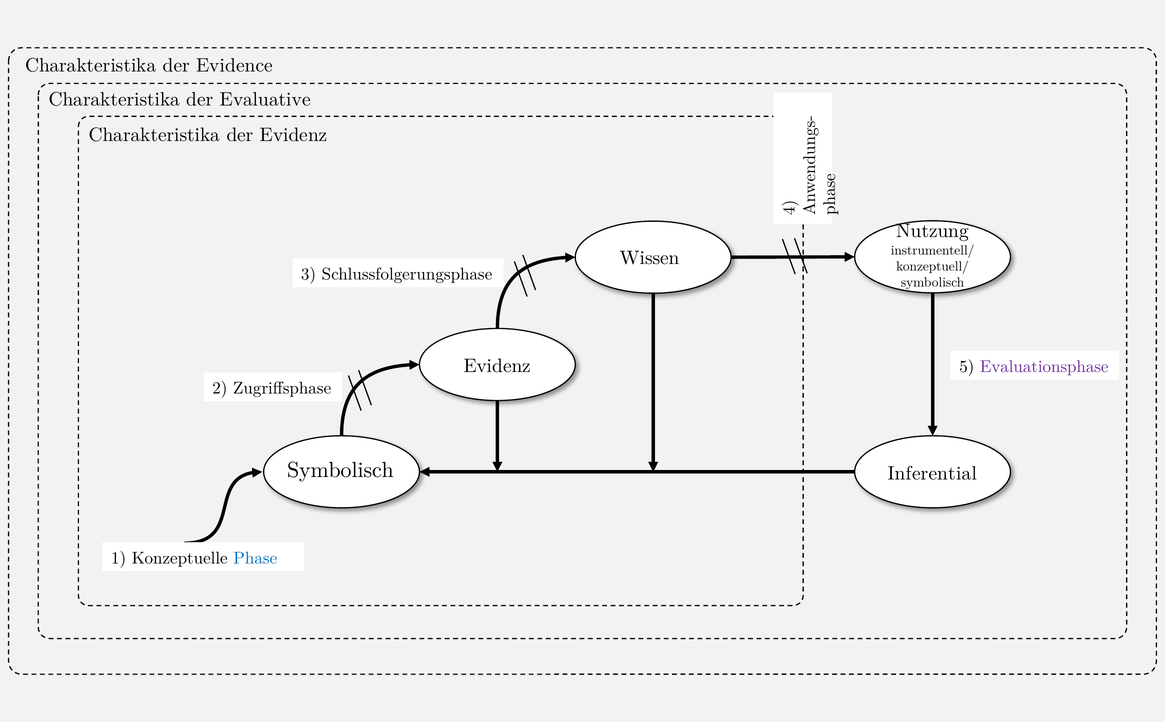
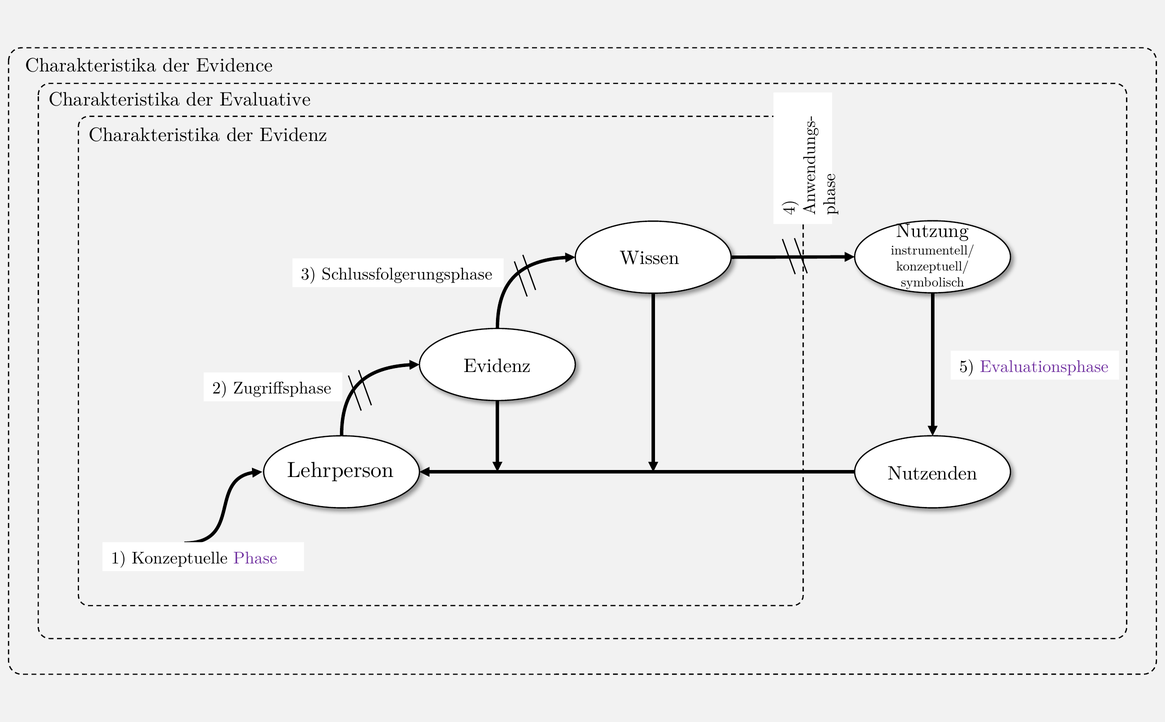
Symbolisch: Symbolisch -> Lehrperson (341, 470)
Inferential: Inferential -> Nutzenden (933, 473)
Phase colour: blue -> purple (255, 558)
